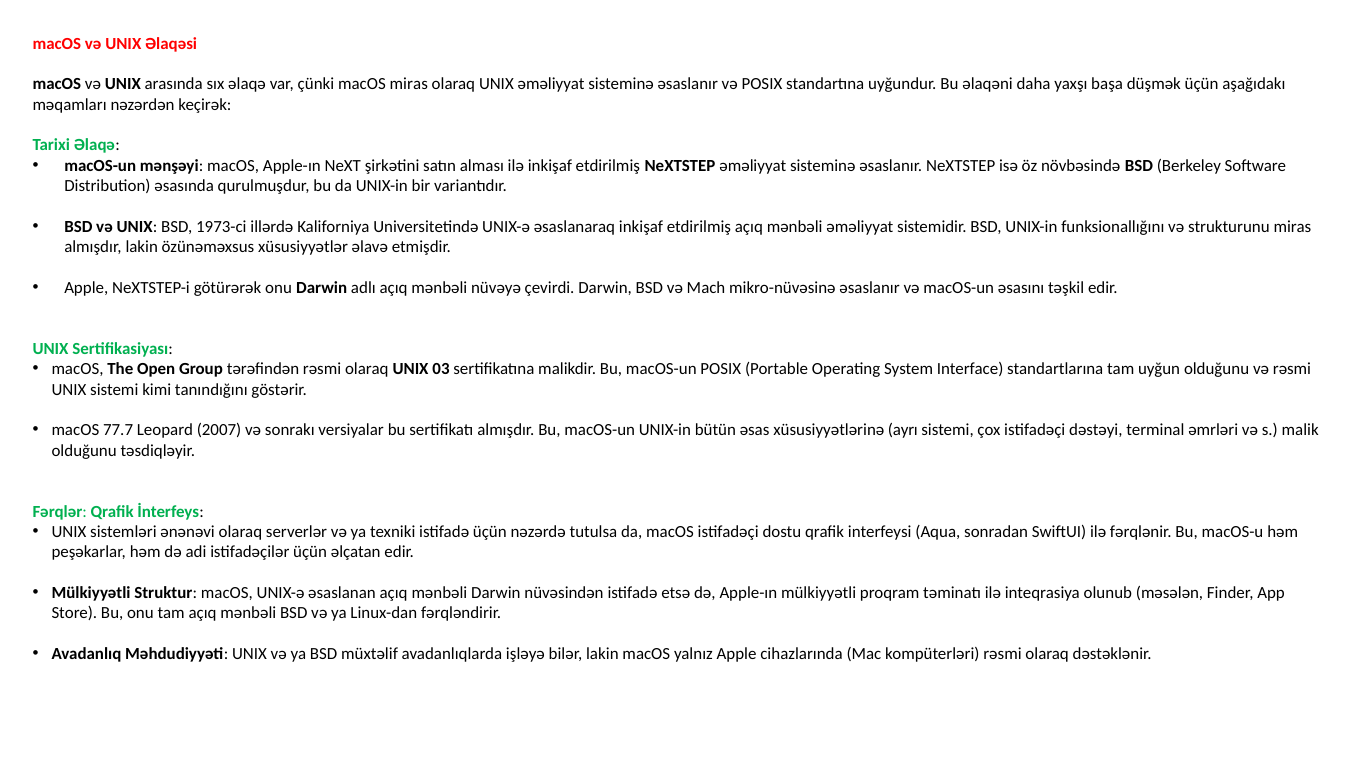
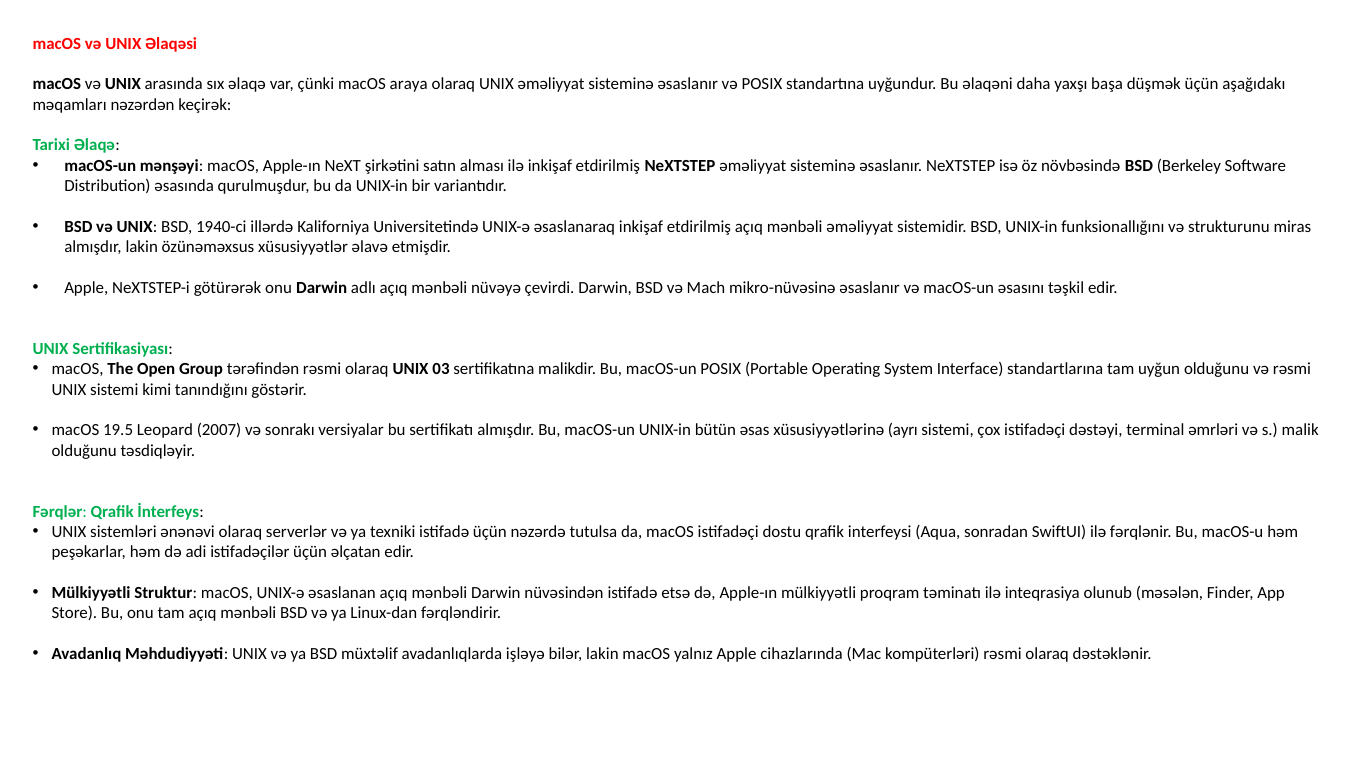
macOS miras: miras -> araya (409, 84)
1973-ci: 1973-ci -> 1940-ci (221, 227)
77.7: 77.7 -> 19.5 (118, 430)
